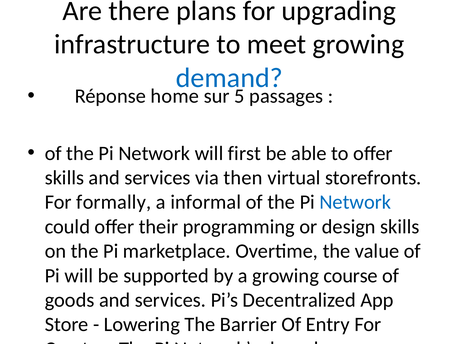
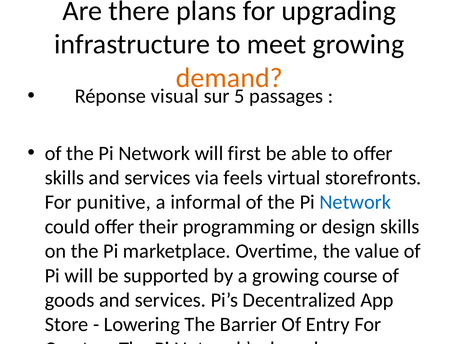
demand colour: blue -> orange (229, 78)
home: home -> visual (175, 96)
then: then -> feels (243, 178)
formally: formally -> punitive (114, 202)
